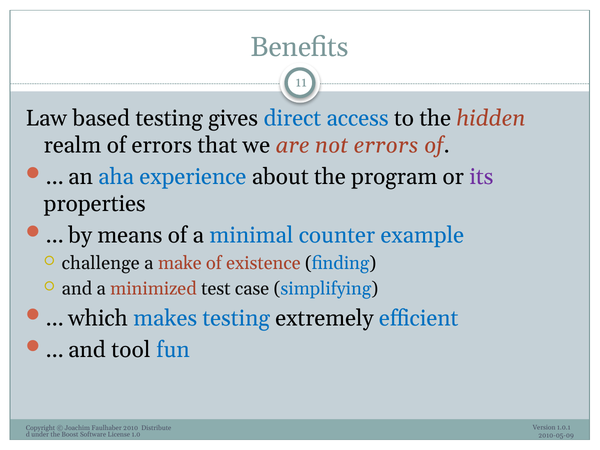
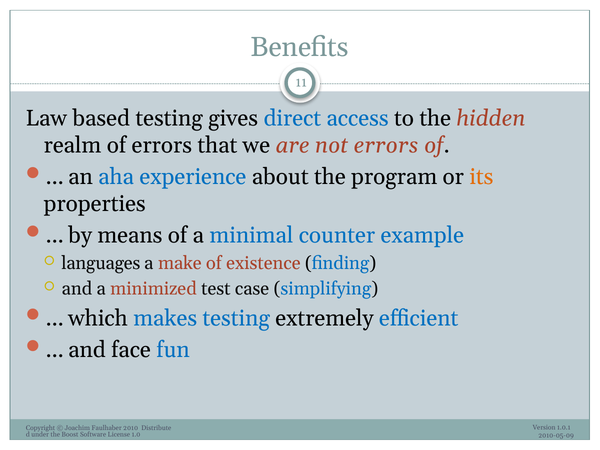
its colour: purple -> orange (481, 177)
challenge: challenge -> languages (101, 263)
tool: tool -> face (131, 350)
